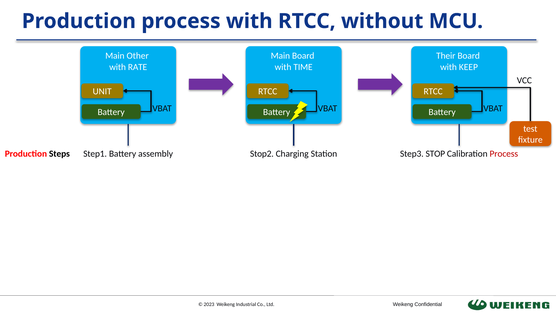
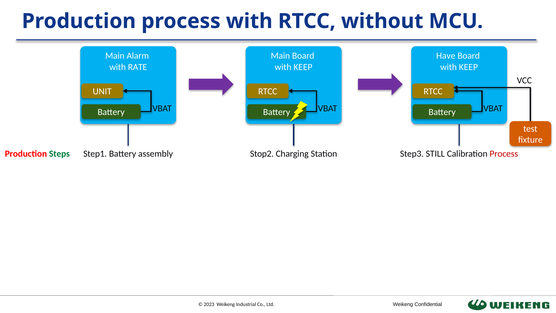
Other: Other -> Alarm (138, 56)
Their: Their -> Have (446, 56)
TIME: TIME -> KEEP (303, 67)
Steps colour: black -> green (59, 154)
STOP: STOP -> STILL (435, 154)
